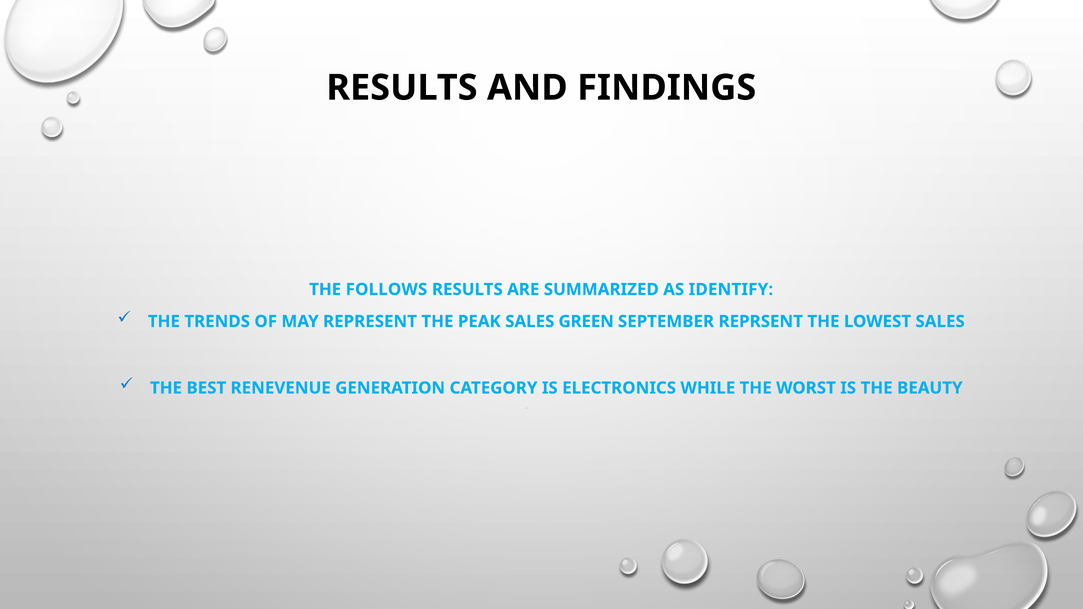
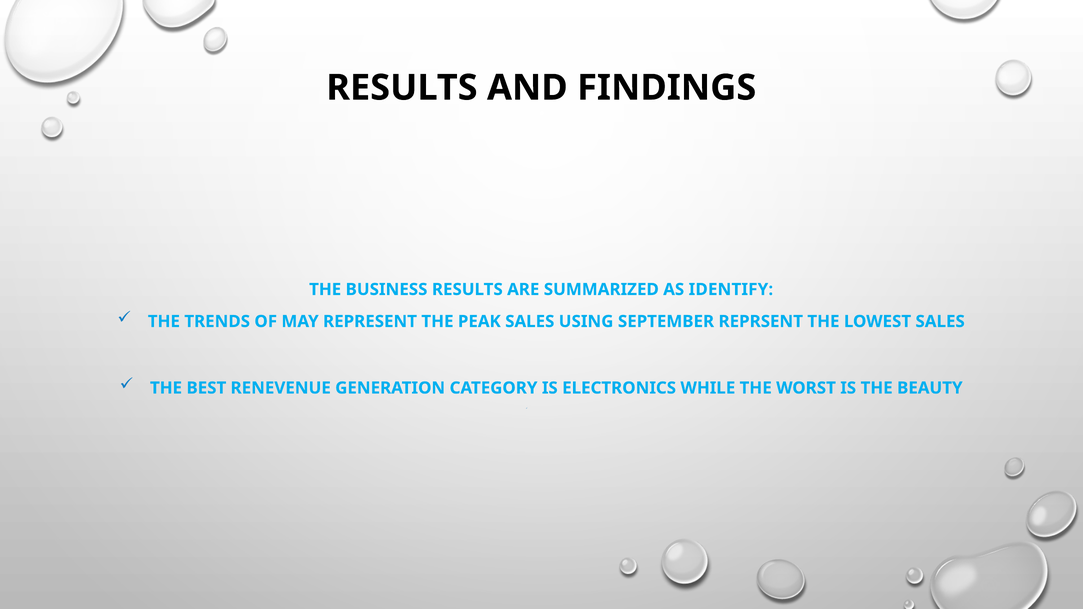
FOLLOWS: FOLLOWS -> BUSINESS (387, 290)
GREEN: GREEN -> USING (586, 322)
